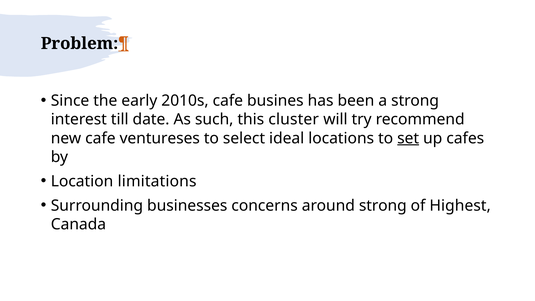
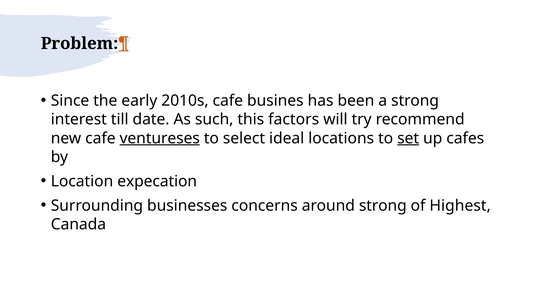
cluster: cluster -> factors (294, 119)
ventureses underline: none -> present (160, 138)
limitations: limitations -> expecation (157, 181)
